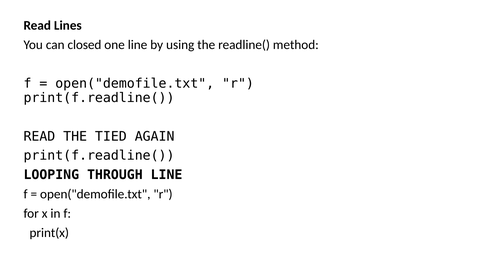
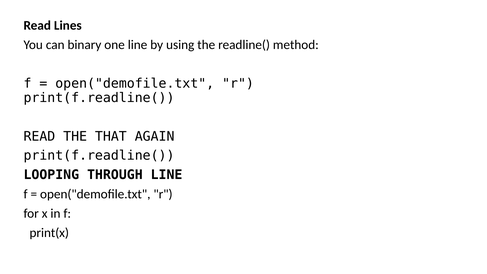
closed: closed -> binary (84, 45)
TIED: TIED -> THAT (111, 136)
